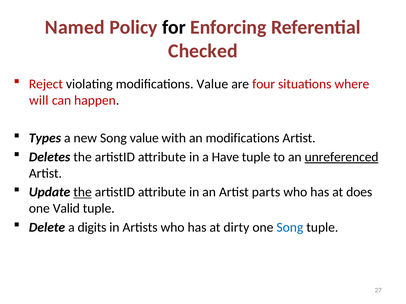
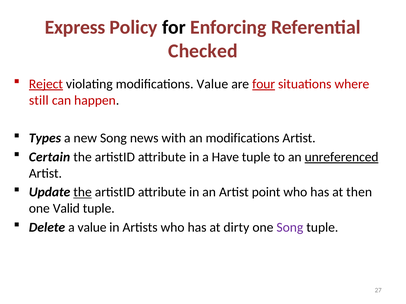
Named: Named -> Express (75, 27)
Reject underline: none -> present (46, 84)
four underline: none -> present (264, 84)
will: will -> still (39, 100)
Song value: value -> news (144, 138)
Deletes: Deletes -> Certain (50, 157)
parts: parts -> point (266, 192)
does: does -> then (359, 192)
a digits: digits -> value (92, 228)
Song colour: blue -> purple (290, 228)
